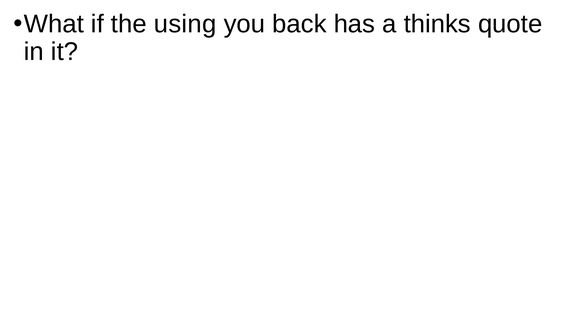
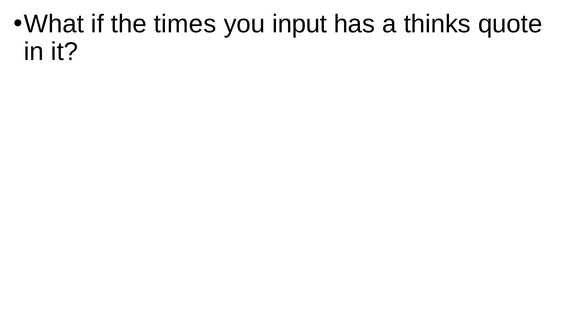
using: using -> times (185, 24)
back: back -> input (300, 24)
